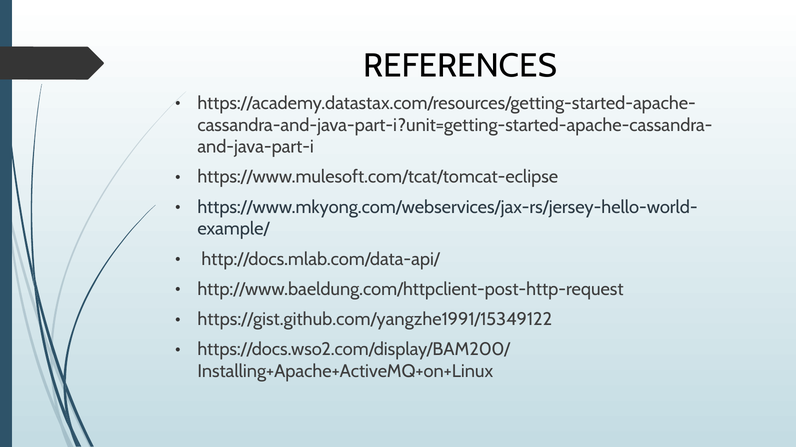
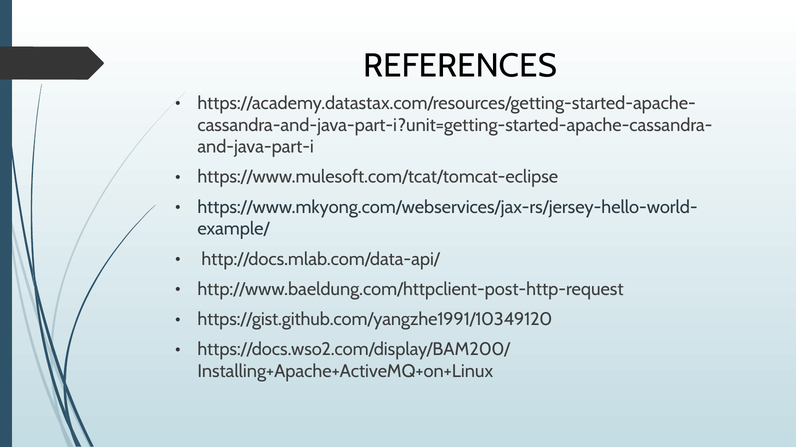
https://gist.github.com/yangzhe1991/15349122: https://gist.github.com/yangzhe1991/15349122 -> https://gist.github.com/yangzhe1991/10349120 (375, 320)
